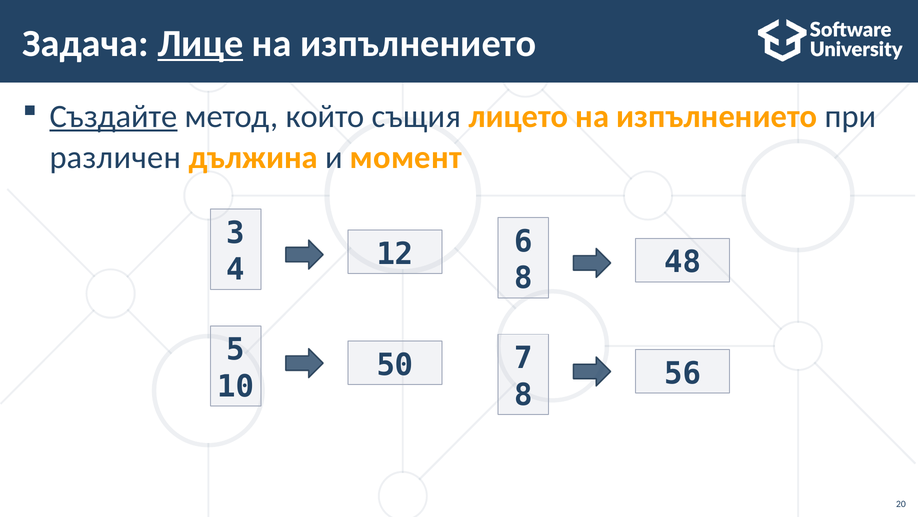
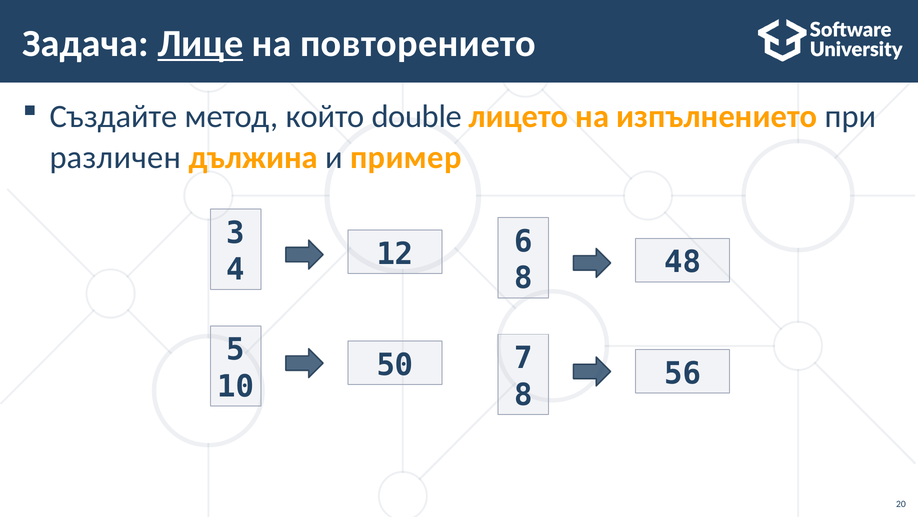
изпълнението: изпълнението -> повторението (418, 43)
Създайте underline: present -> none (114, 116)
същия: същия -> double (417, 116)
момент: момент -> пример (406, 157)
